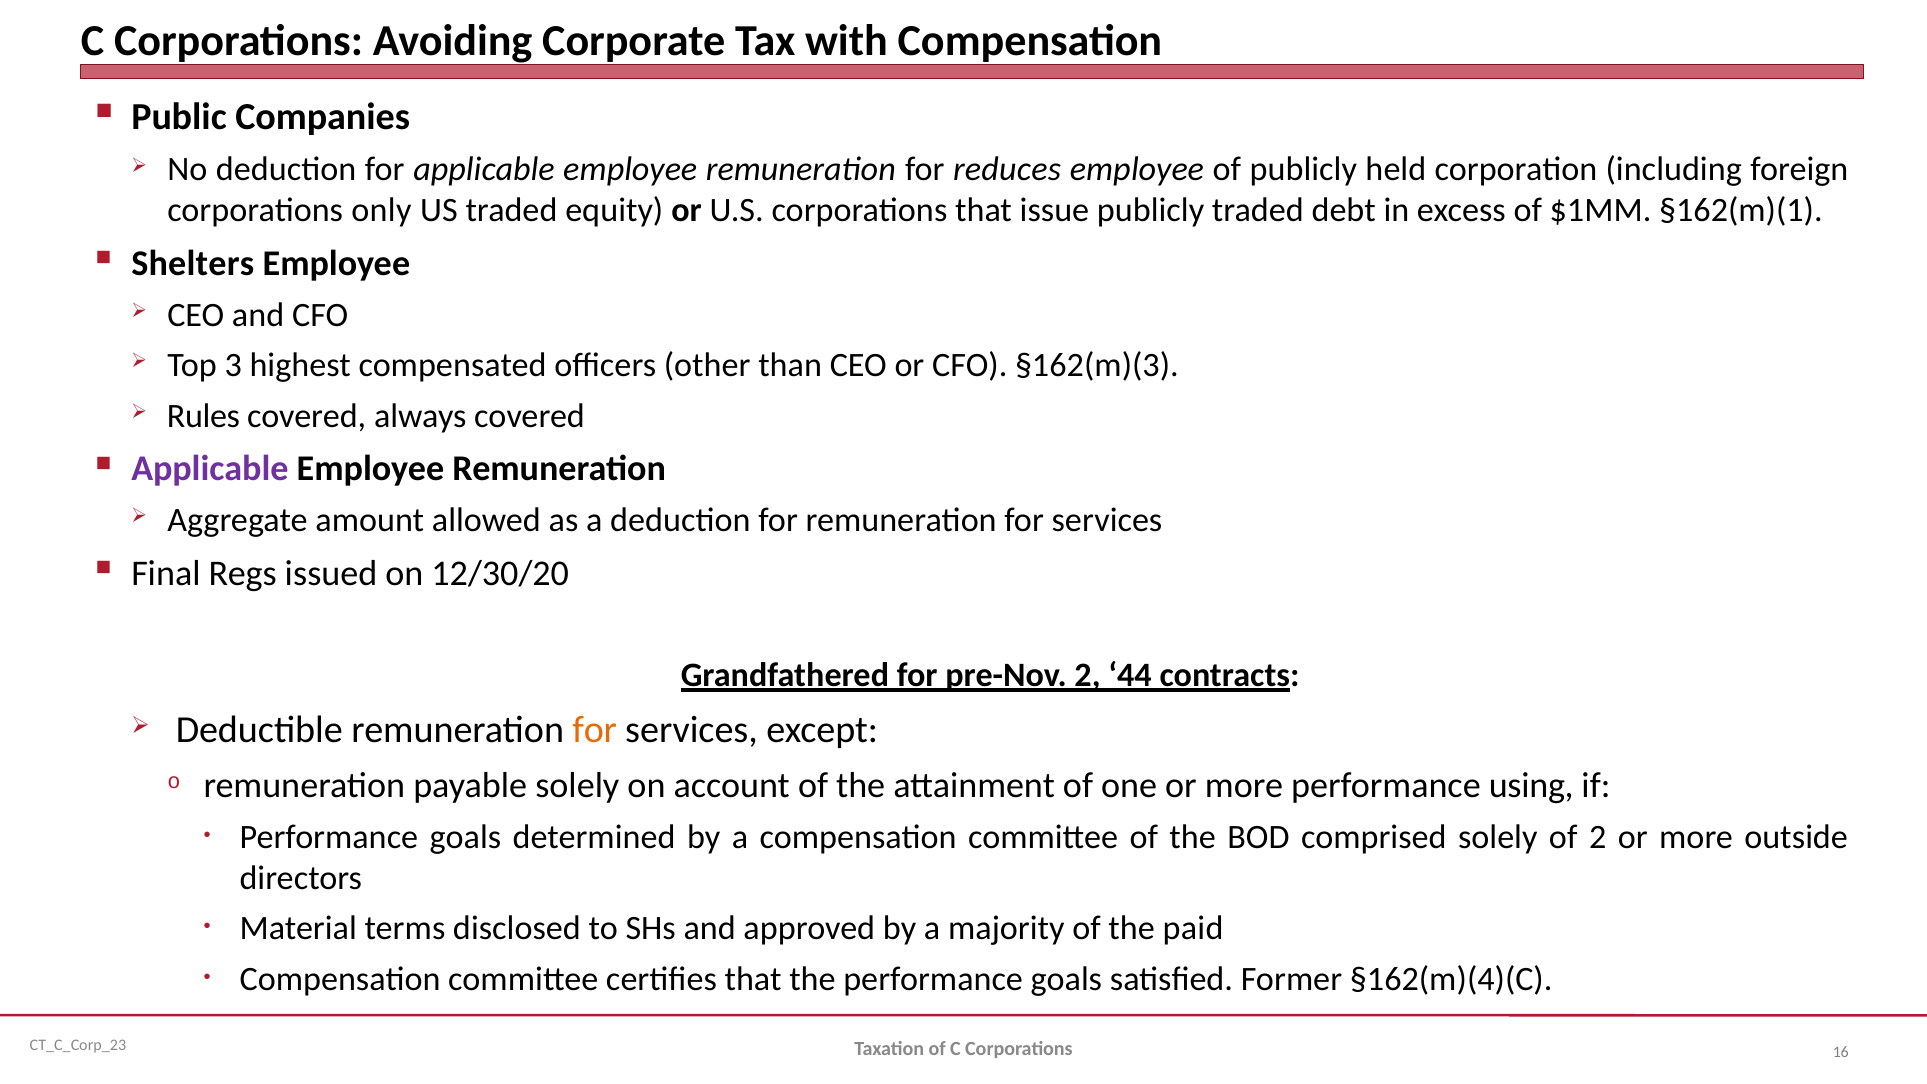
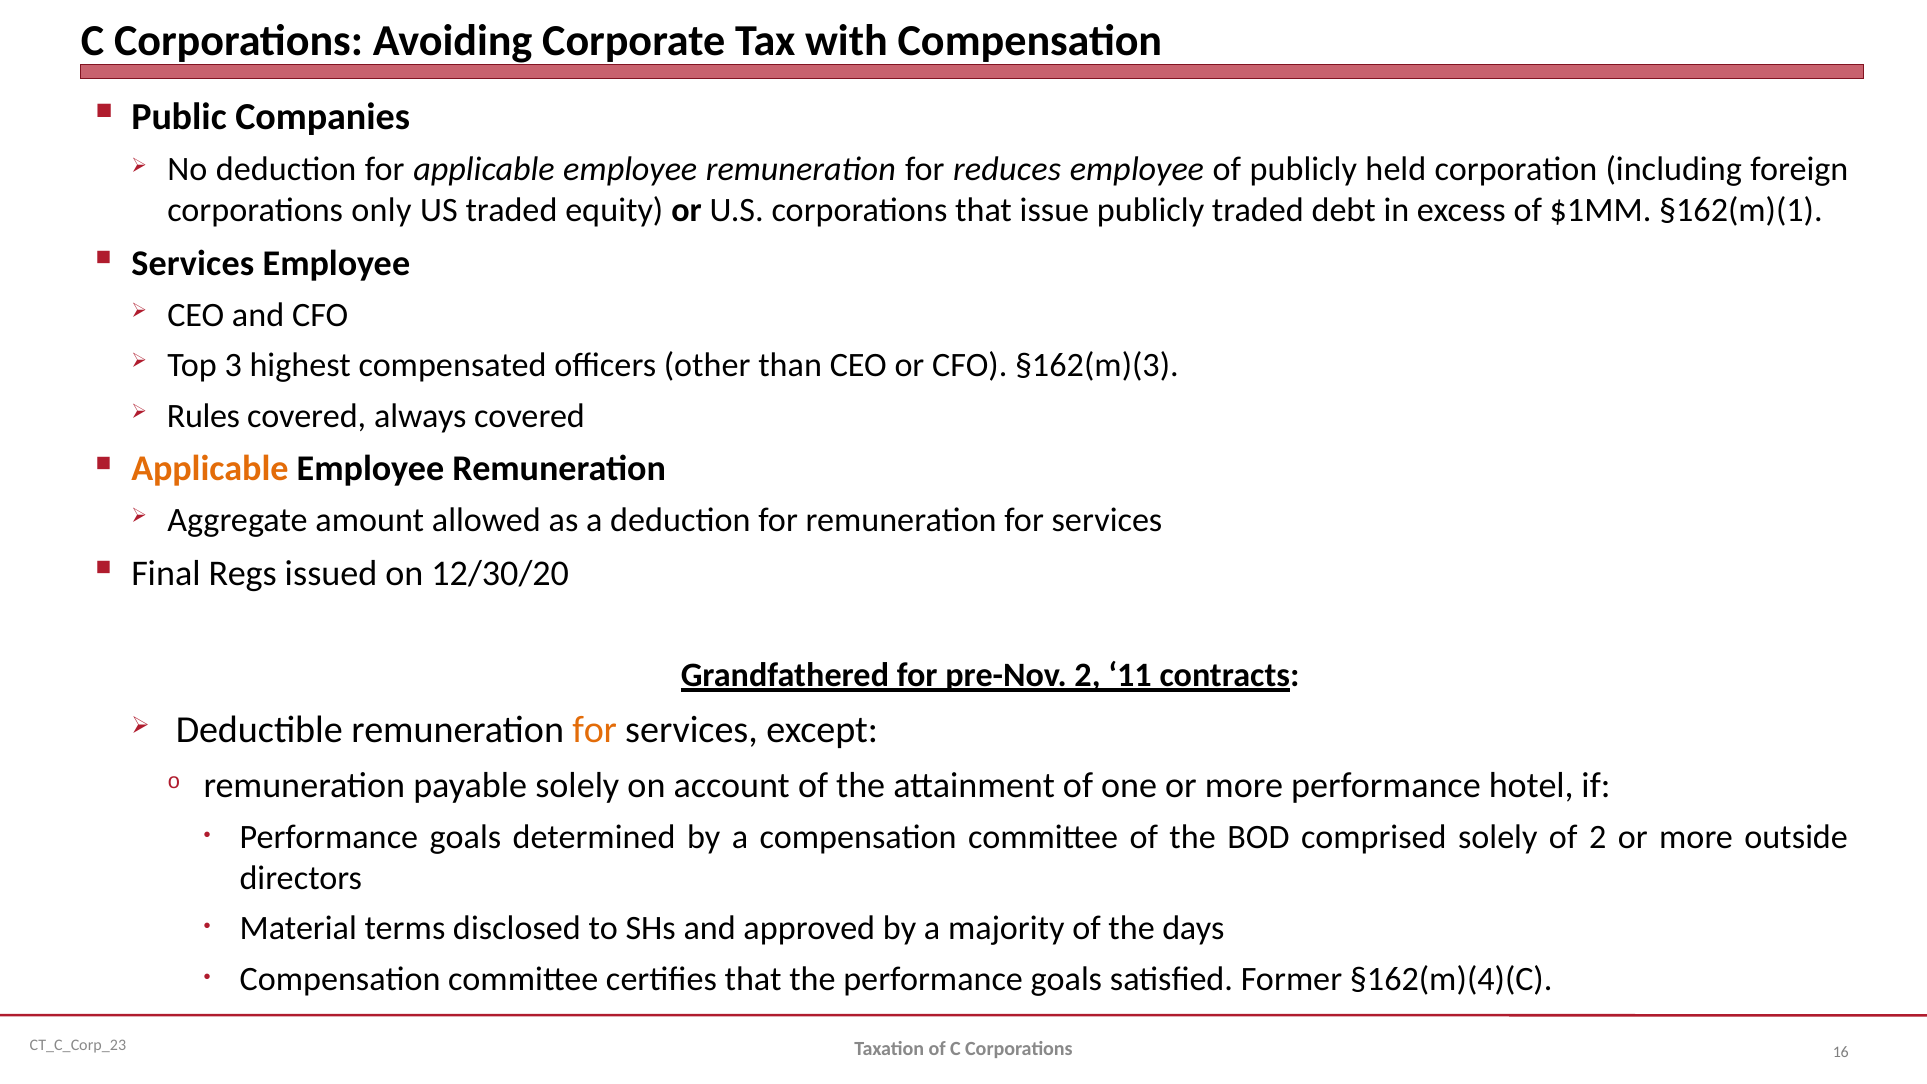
Shelters: Shelters -> Services (193, 263)
Applicable colour: purple -> orange (210, 469)
44: 44 -> 11 (1130, 675)
using: using -> hotel (1531, 785)
paid: paid -> days (1193, 928)
